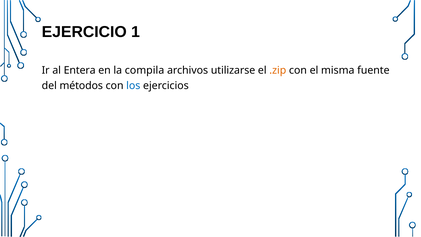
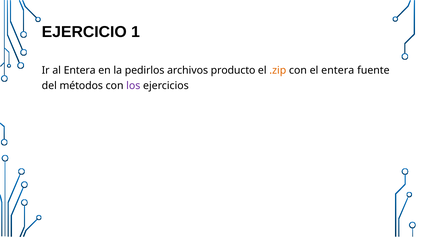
compila: compila -> pedirlos (145, 70)
utilizarse: utilizarse -> producto (233, 70)
el misma: misma -> entera (338, 70)
los colour: blue -> purple (133, 86)
